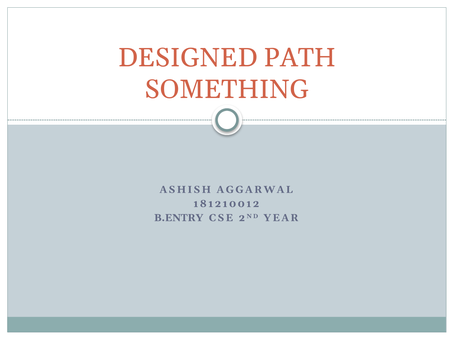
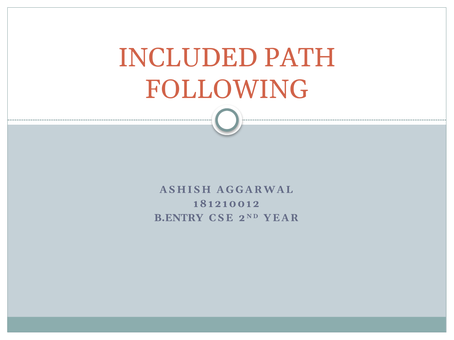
DESIGNED: DESIGNED -> INCLUDED (188, 58)
SOMETHING: SOMETHING -> FOLLOWING (227, 90)
